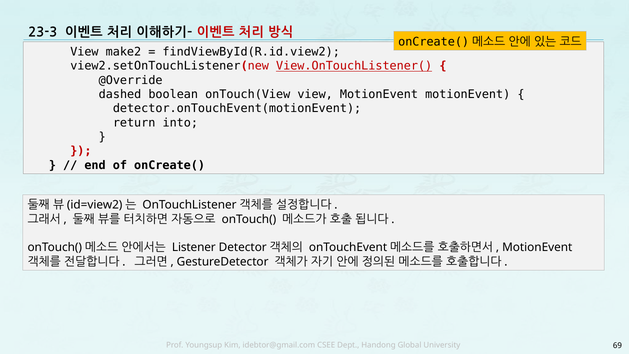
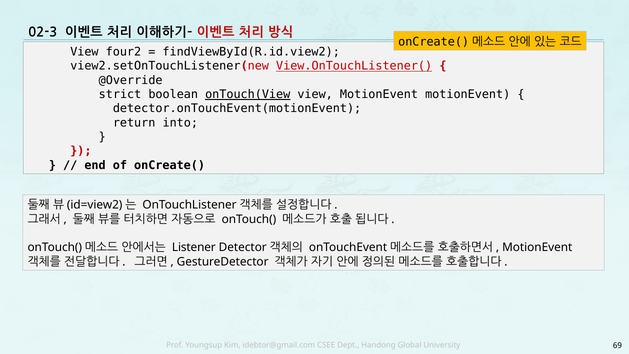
23-3: 23-3 -> 02-3 (43, 32)
make2: make2 -> four2 (123, 52)
dashed: dashed -> strict (120, 94)
onTouch(View underline: none -> present (248, 94)
